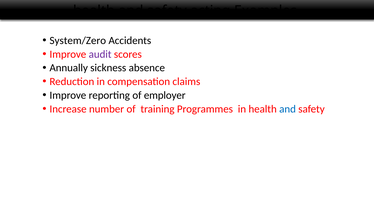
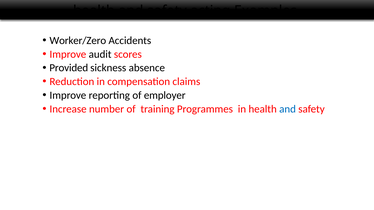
System/Zero: System/Zero -> Worker/Zero (78, 41)
audit colour: purple -> black (100, 54)
Annually: Annually -> Provided (69, 68)
